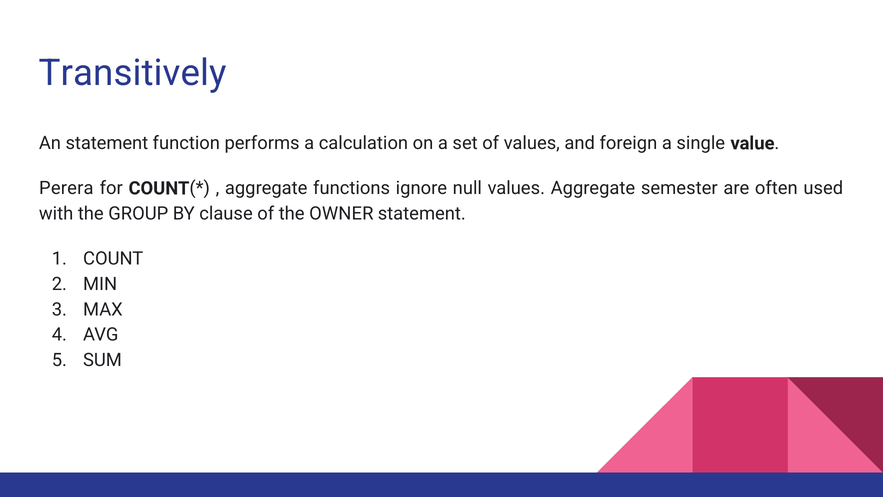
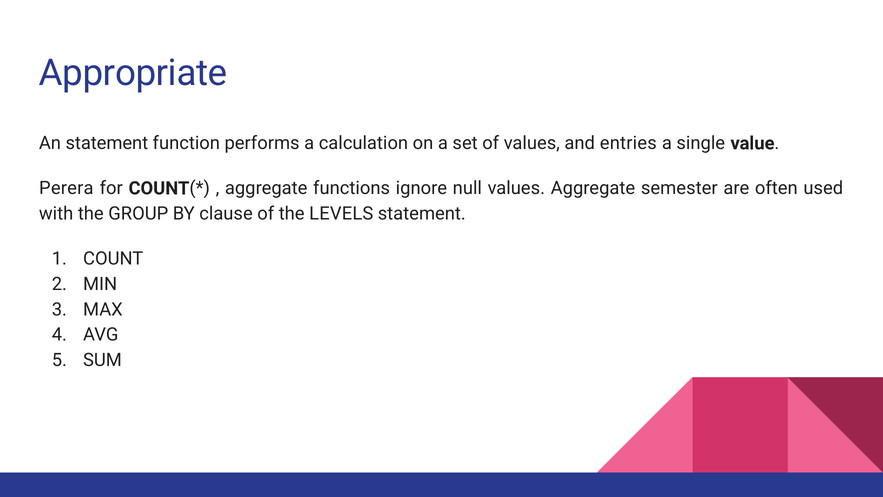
Transitively: Transitively -> Appropriate (133, 73)
foreign: foreign -> entries (628, 143)
OWNER: OWNER -> LEVELS (341, 214)
